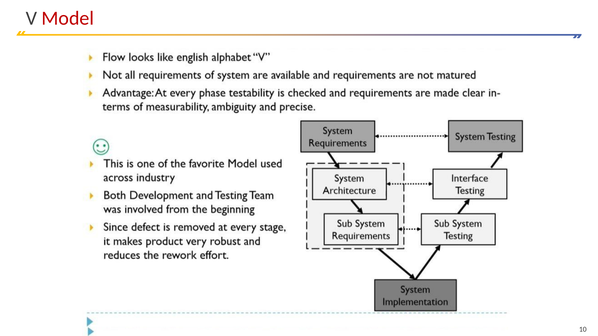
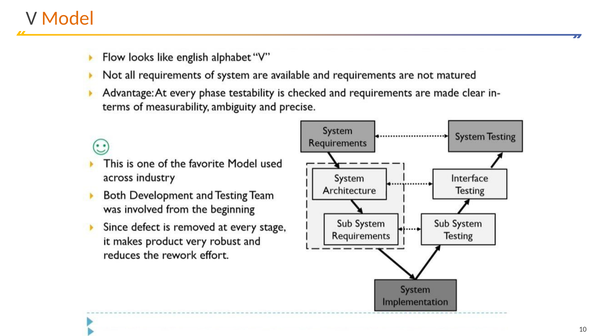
Model colour: red -> orange (68, 18)
